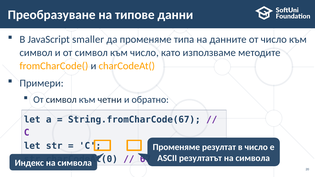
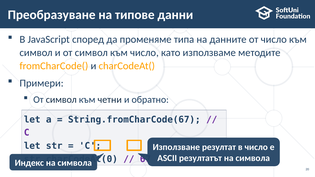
smaller: smaller -> според (88, 40)
Променяме: Променяме -> Използване (176, 147)
